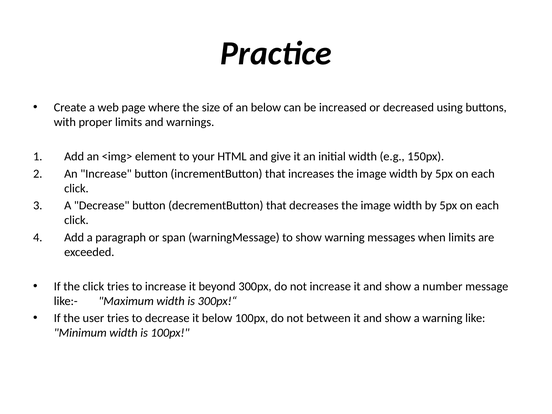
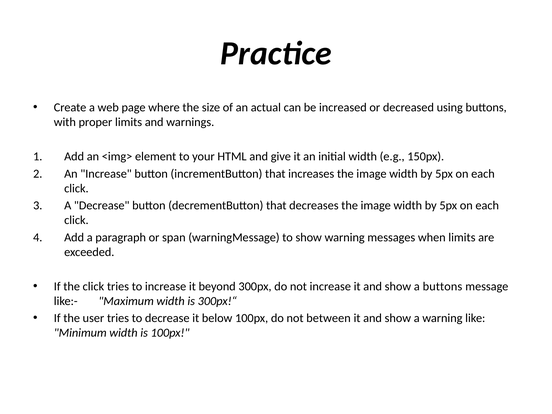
an below: below -> actual (266, 108)
a number: number -> buttons (442, 286)
